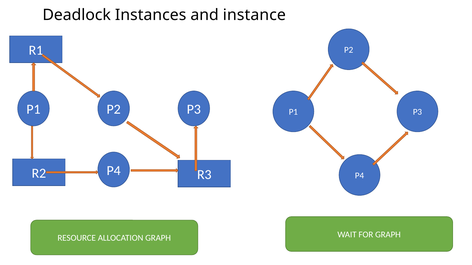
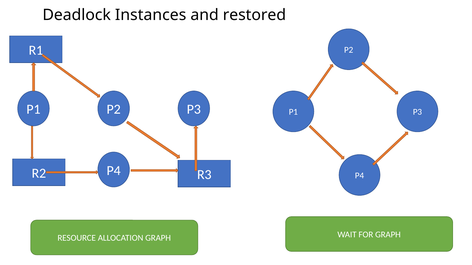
instance: instance -> restored (254, 15)
